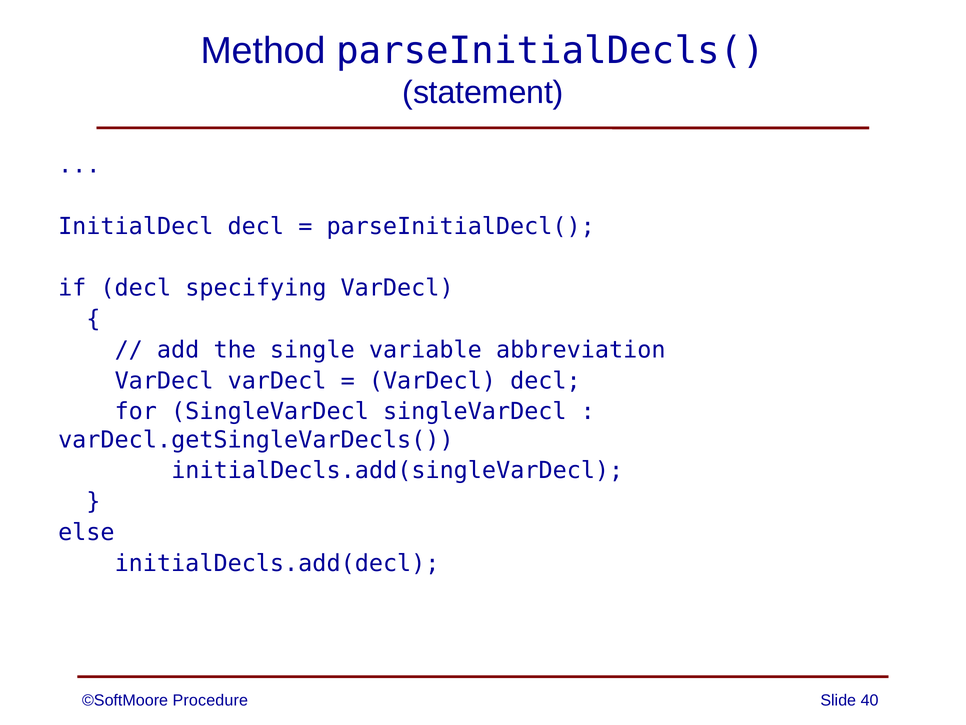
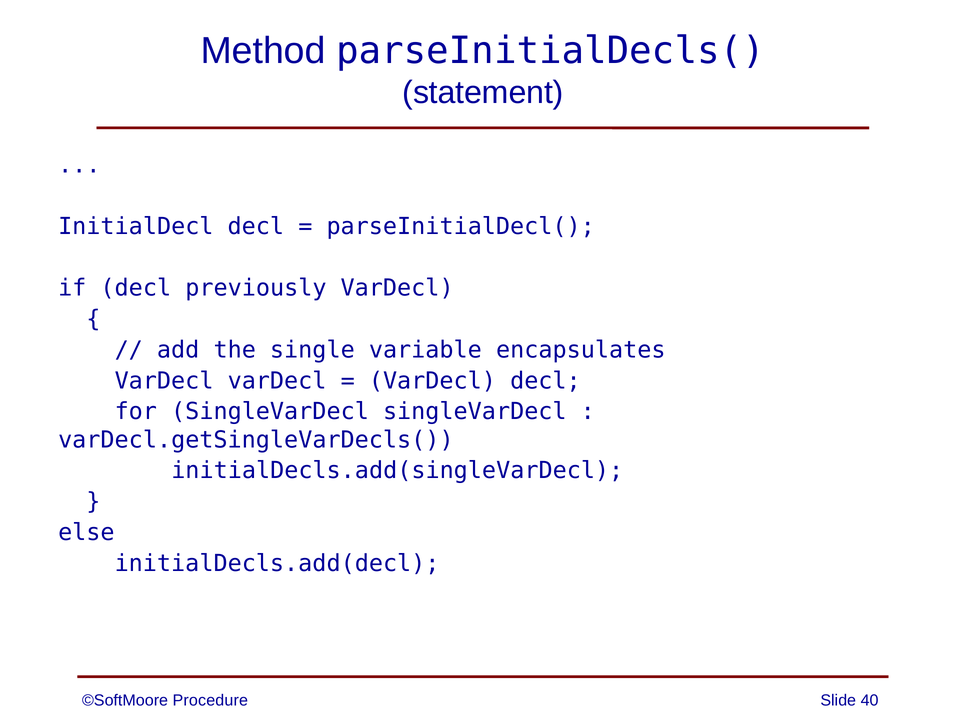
specifying: specifying -> previously (256, 288)
abbreviation: abbreviation -> encapsulates (581, 350)
